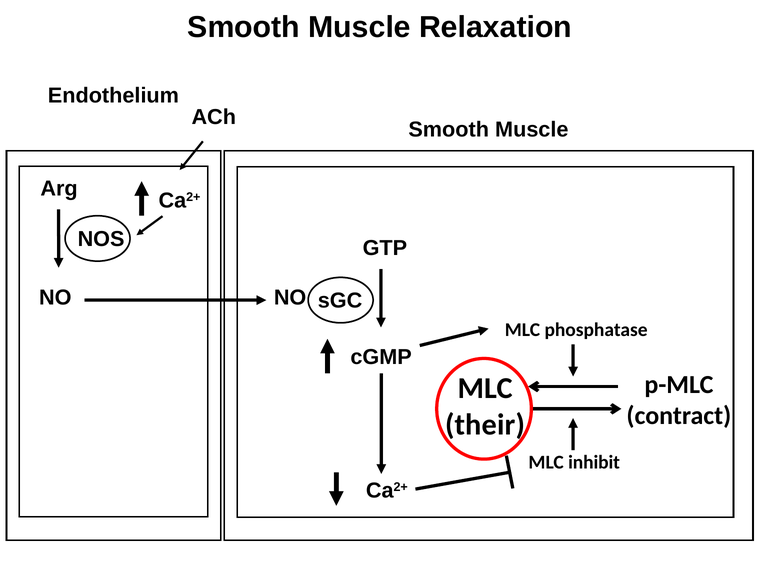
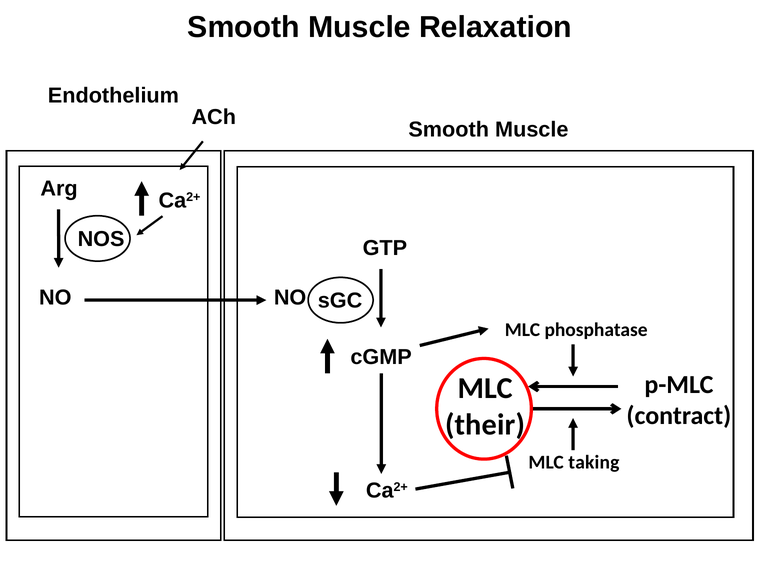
inhibit: inhibit -> taking (594, 462)
